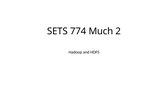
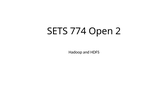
Much: Much -> Open (101, 31)
